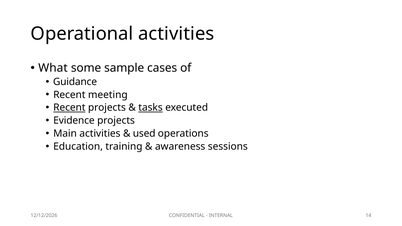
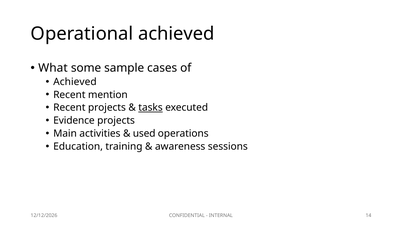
Operational activities: activities -> achieved (176, 34)
Guidance: Guidance -> Achieved (75, 82)
meeting: meeting -> mention (108, 95)
Recent underline: present -> none (69, 108)
